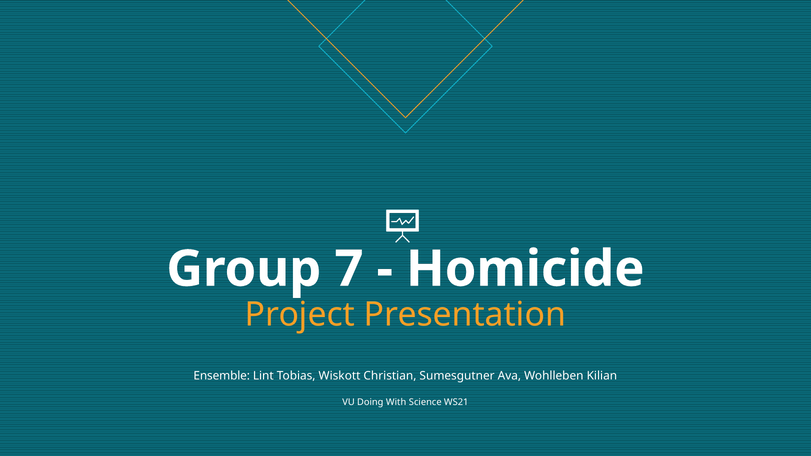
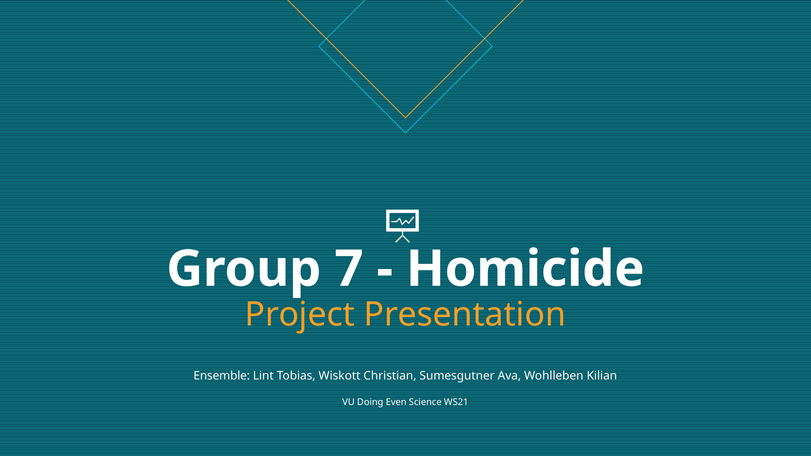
With: With -> Even (396, 402)
